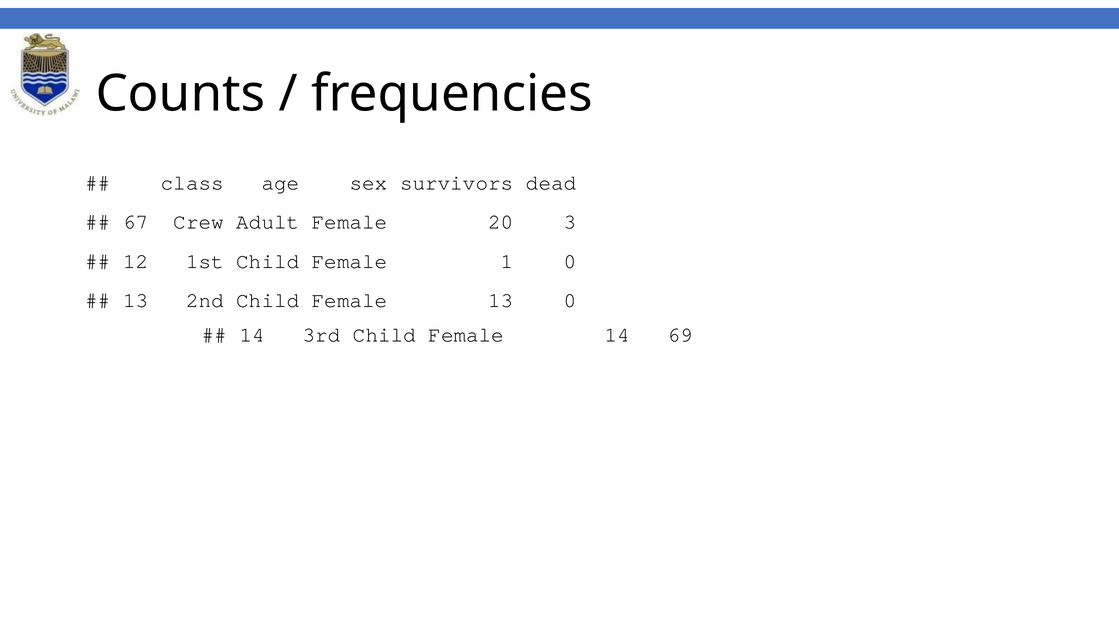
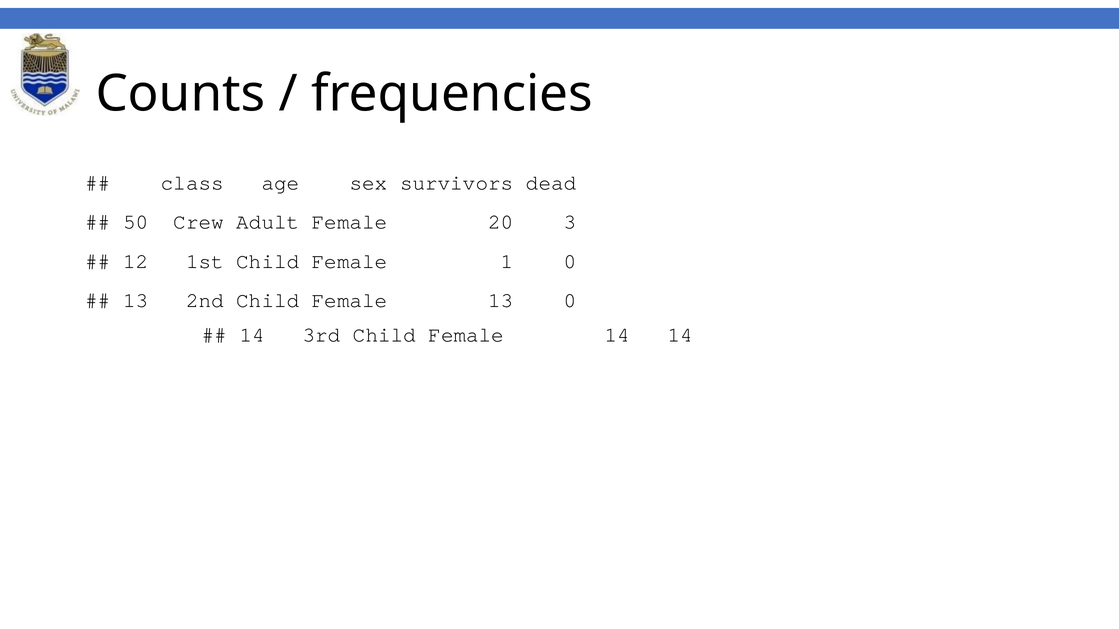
67: 67 -> 50 (136, 222)
14 69: 69 -> 14 (680, 335)
